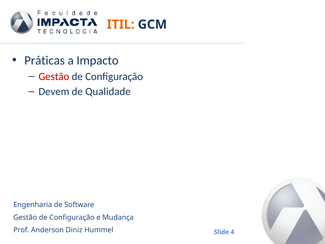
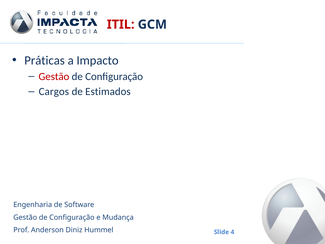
ITIL colour: orange -> red (121, 24)
Devem: Devem -> Cargos (54, 92)
Qualidade: Qualidade -> Estimados (108, 92)
